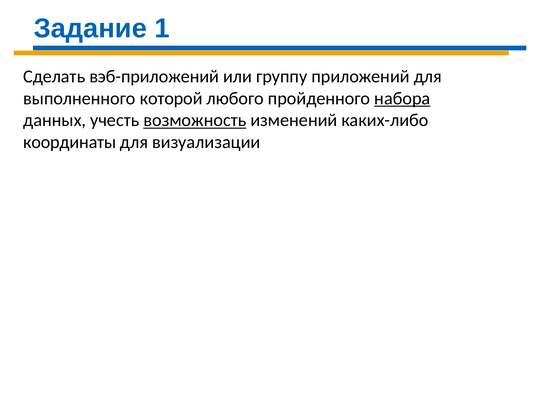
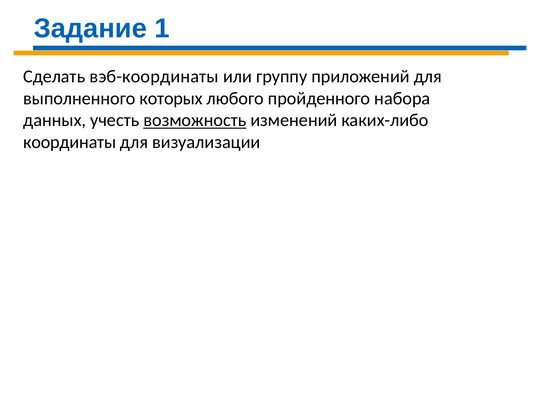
вэб-приложений: вэб-приложений -> вэб-координаты (154, 76)
которой: которой -> которых (171, 98)
набора underline: present -> none (402, 98)
